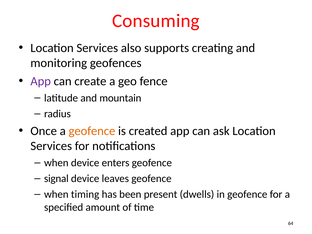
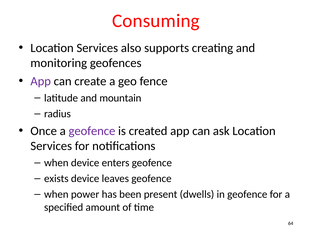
geofence colour: orange -> purple (92, 131)
signal: signal -> exists (56, 179)
timing: timing -> power (85, 194)
